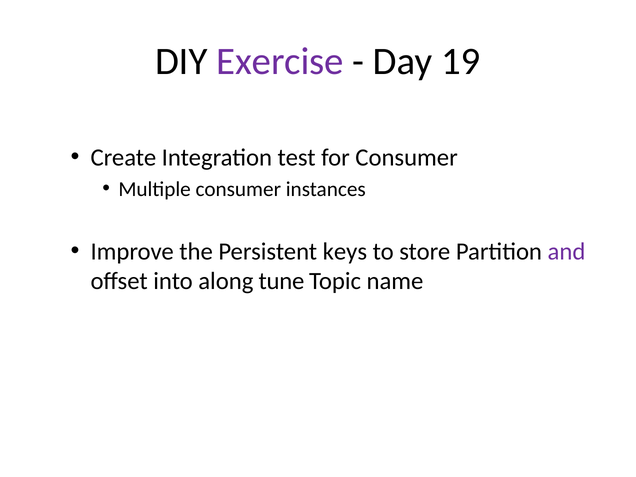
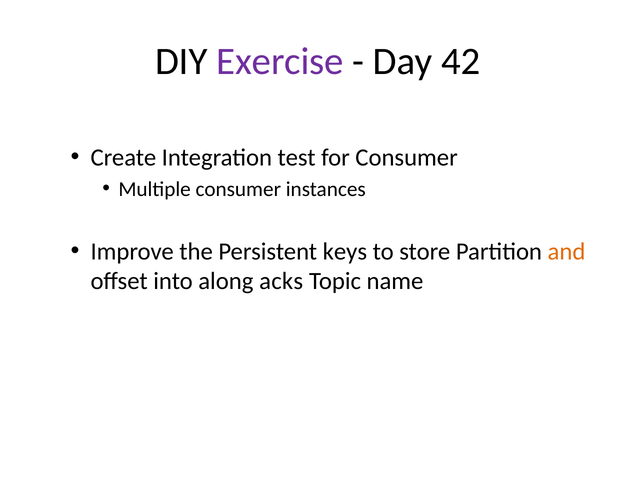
19: 19 -> 42 (461, 62)
and colour: purple -> orange (566, 251)
tune: tune -> acks (281, 281)
